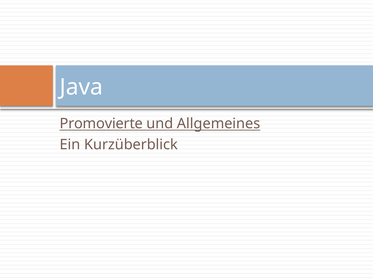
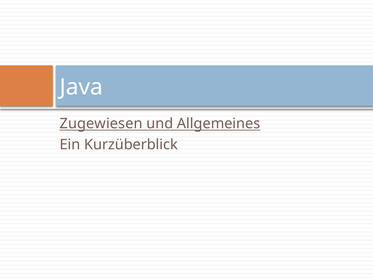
Promovierte: Promovierte -> Zugewiesen (101, 123)
